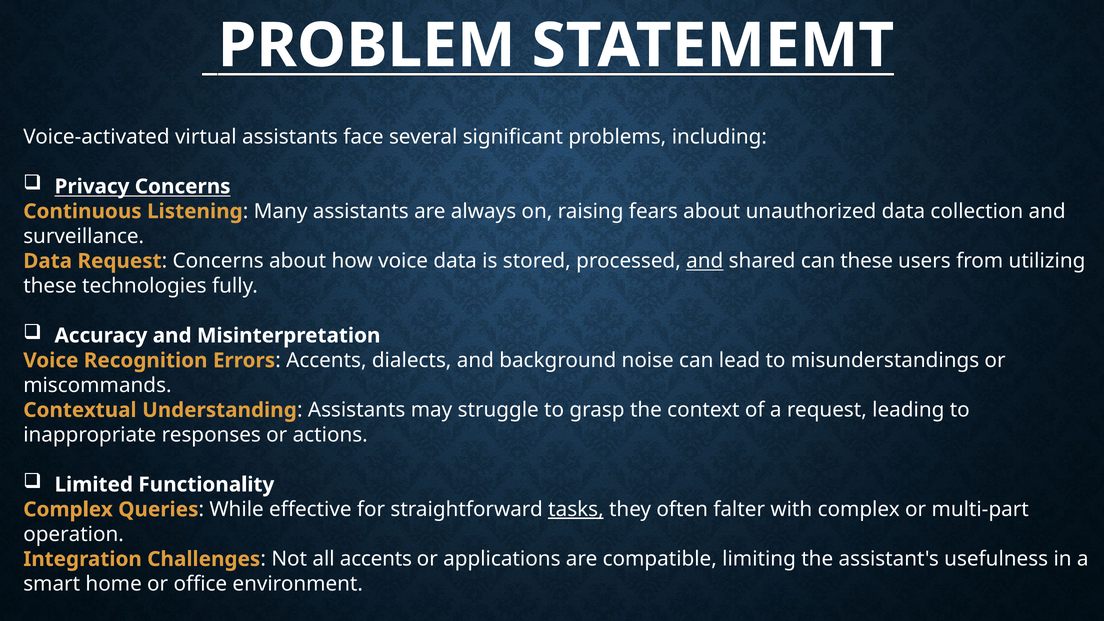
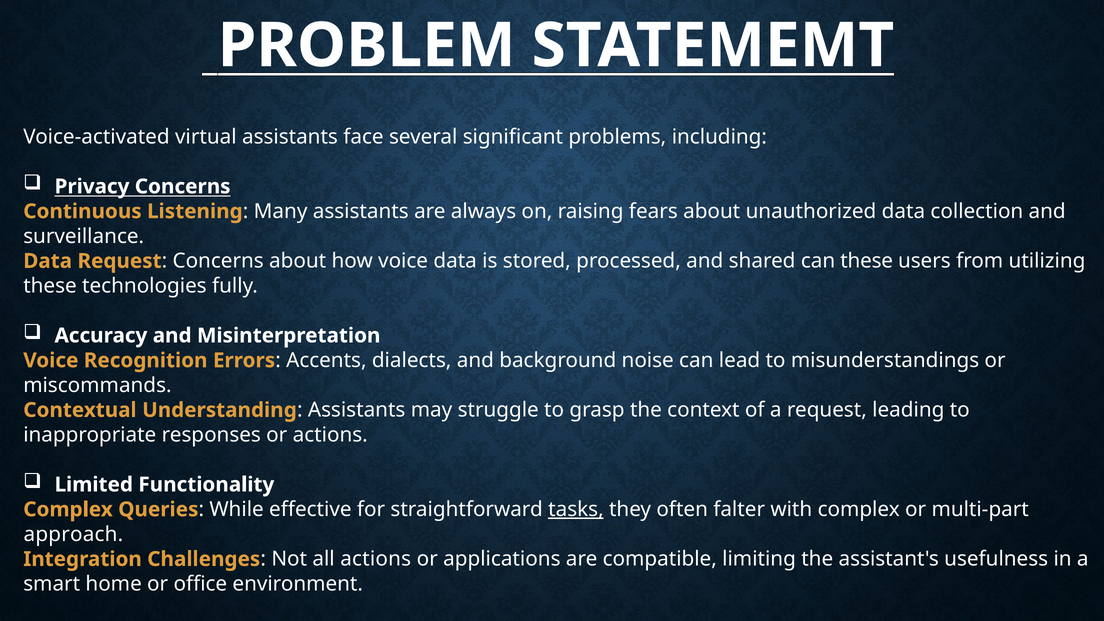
and underline: present -> none (705, 261)
operation: operation -> approach (73, 534)
all accents: accents -> actions (376, 559)
